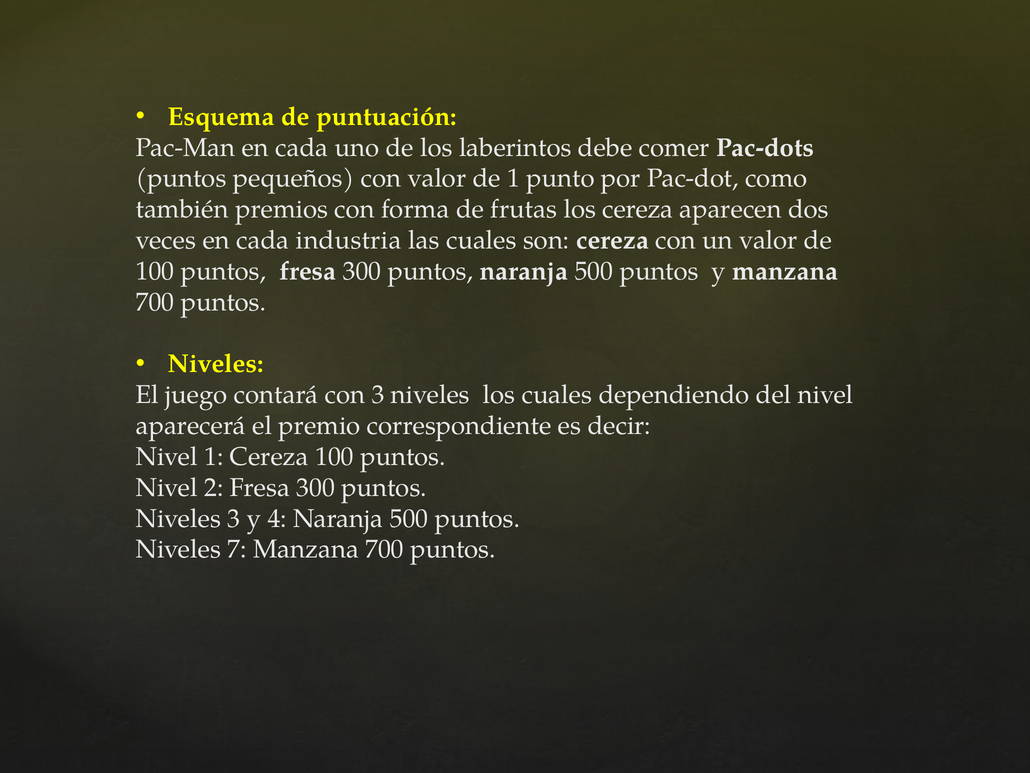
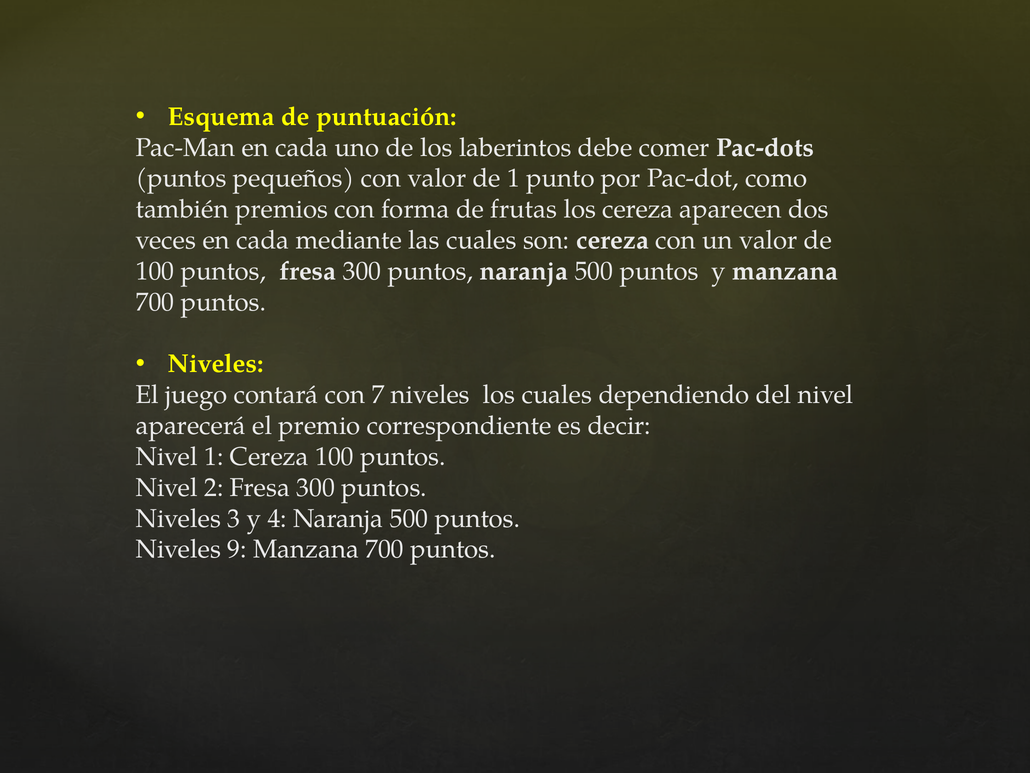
industria: industria -> mediante (349, 240)
con 3: 3 -> 7 (378, 395)
7: 7 -> 9 (237, 549)
